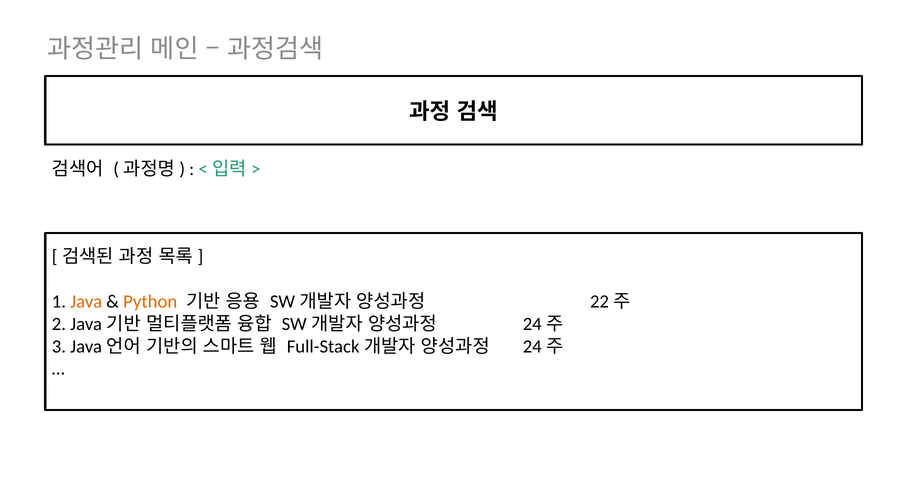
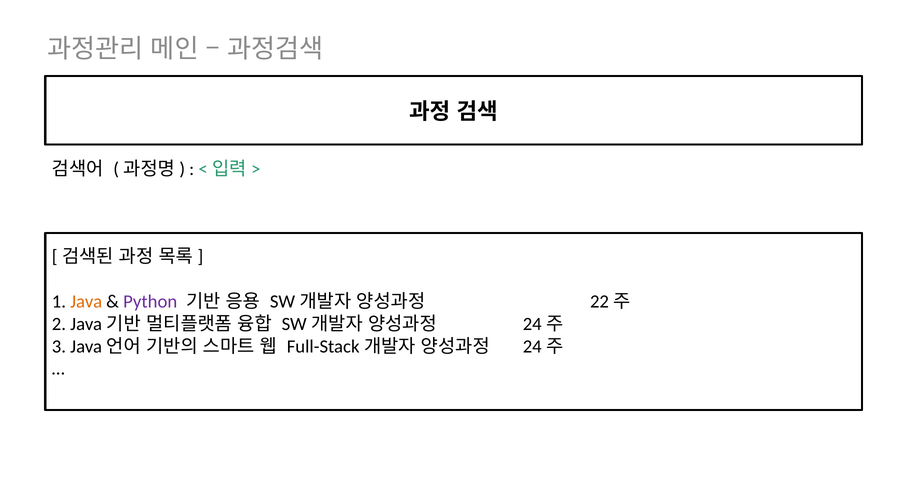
Python colour: orange -> purple (150, 302)
